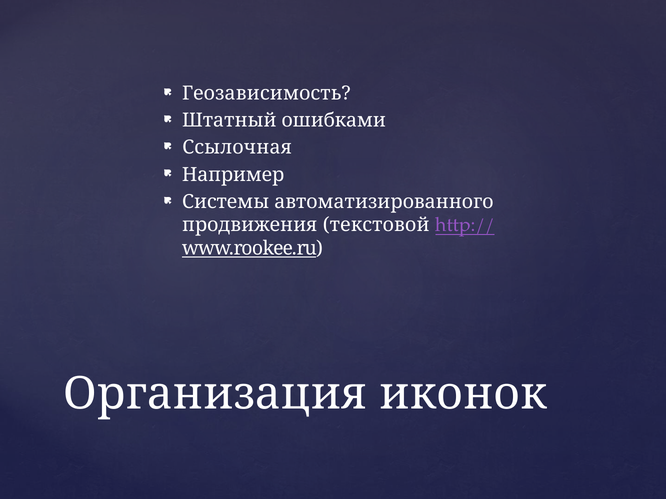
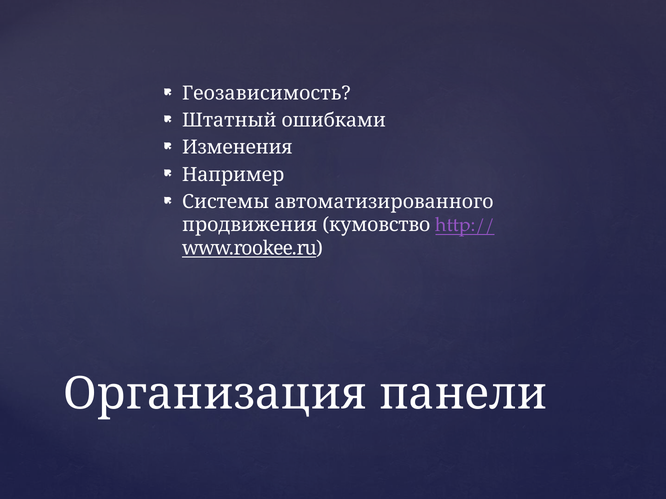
Ссылочная: Ссылочная -> Изменения (237, 148)
текстовой: текстовой -> кумовство (376, 225)
иконок: иконок -> панели (463, 394)
